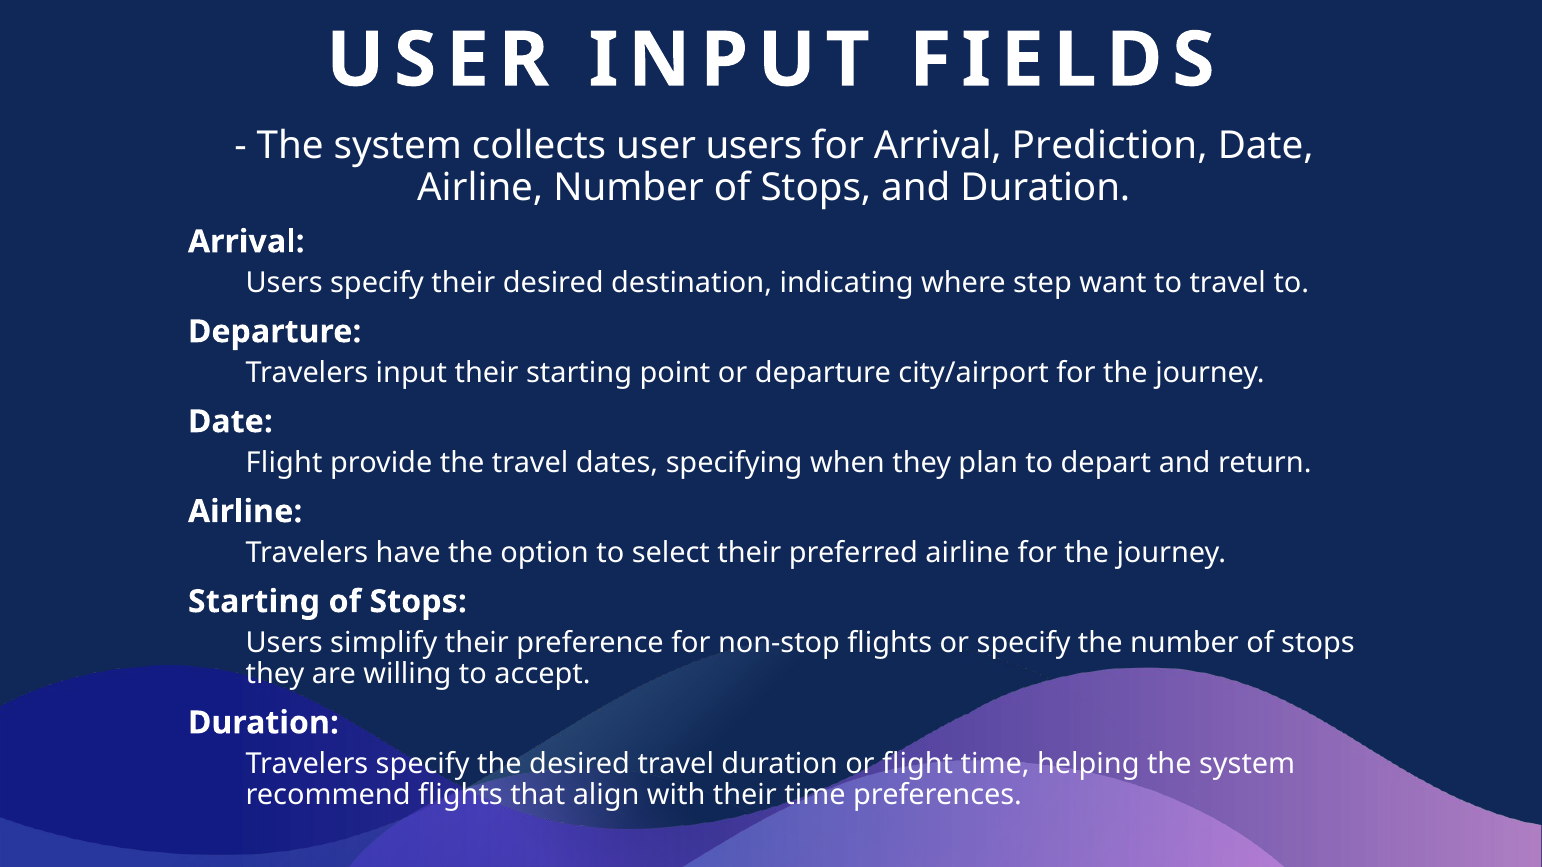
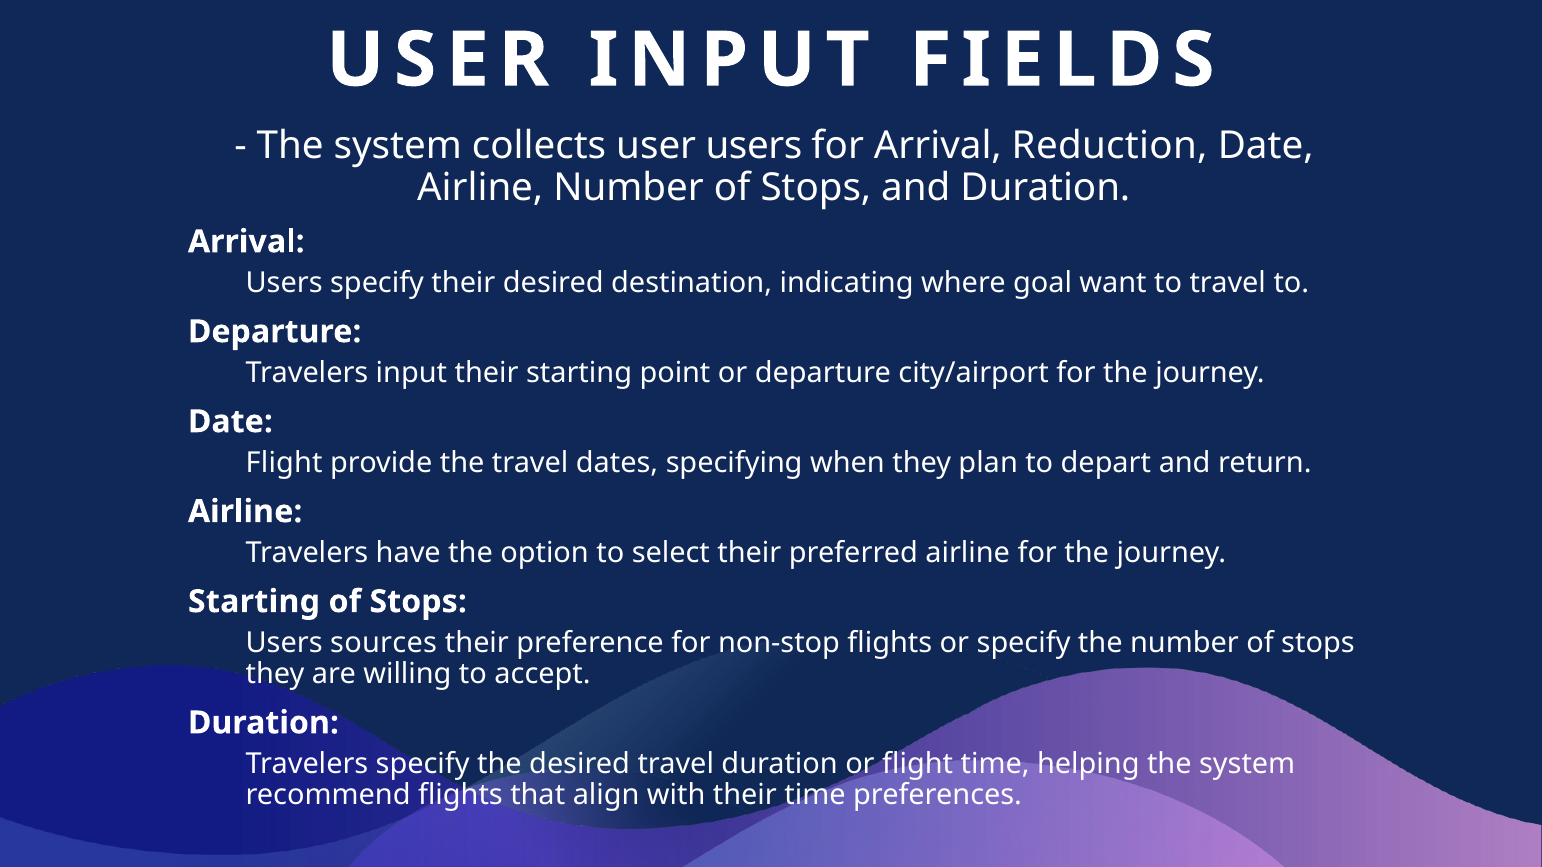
Prediction: Prediction -> Reduction (1110, 146)
step: step -> goal (1043, 283)
simplify: simplify -> sources (384, 643)
